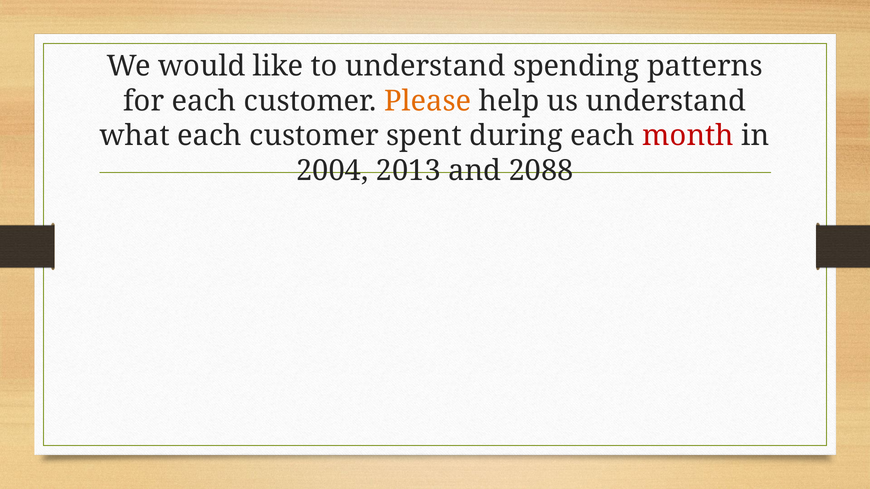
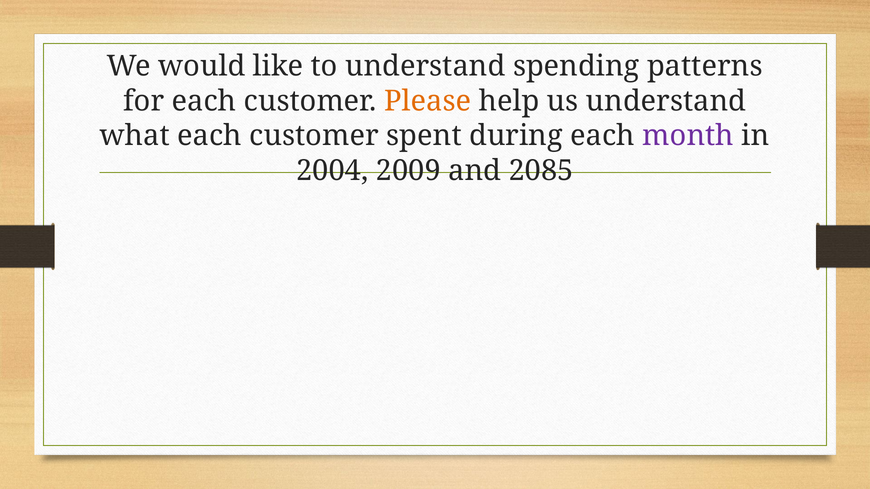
month colour: red -> purple (688, 136)
2013: 2013 -> 2009 (408, 171)
2088: 2088 -> 2085 (541, 171)
